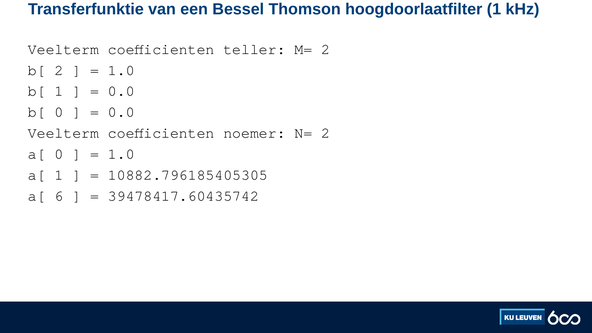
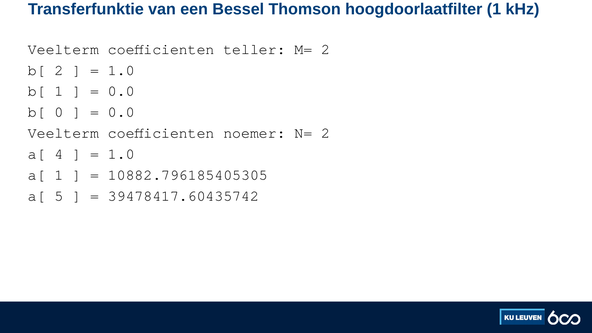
a[ 0: 0 -> 4 (59, 154)
6: 6 -> 5 (59, 196)
